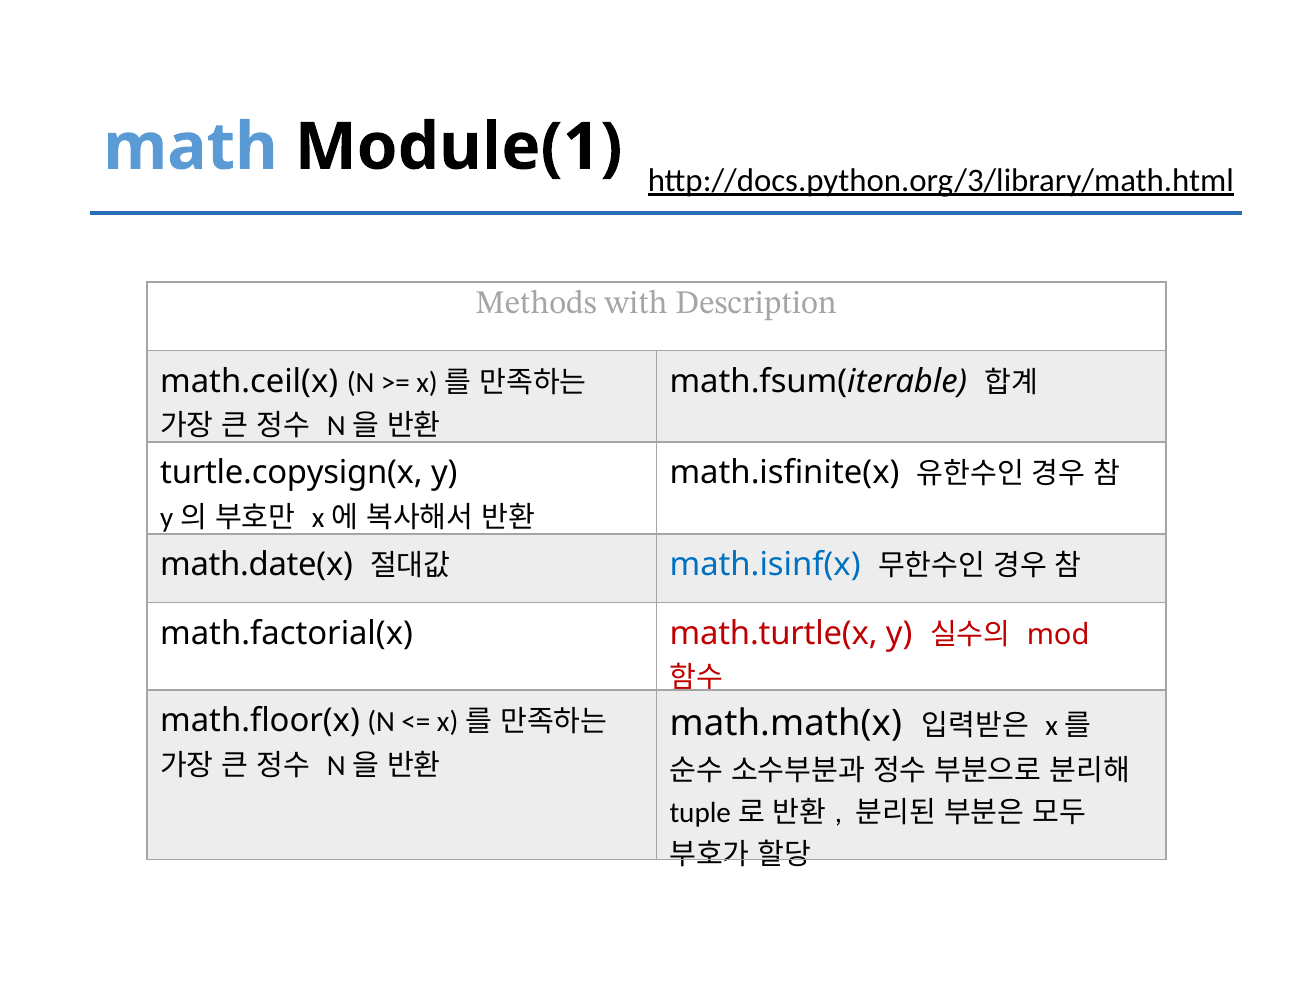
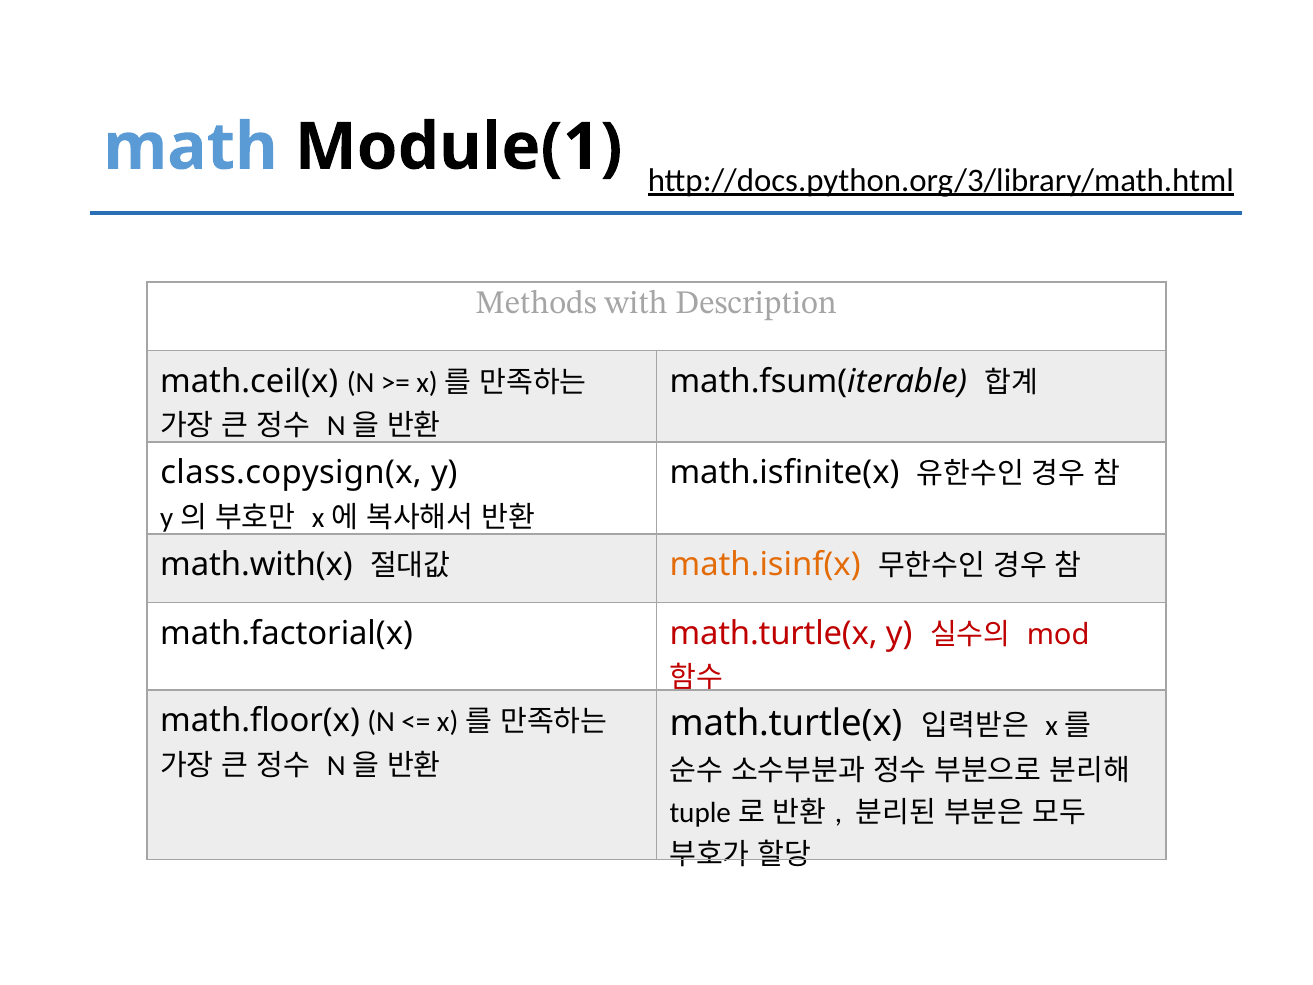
turtle.copysign(x: turtle.copysign(x -> class.copysign(x (291, 473)
math.date(x: math.date(x -> math.with(x (256, 564)
math.isinf(x colour: blue -> orange (765, 564)
math.math(x: math.math(x -> math.turtle(x (786, 724)
